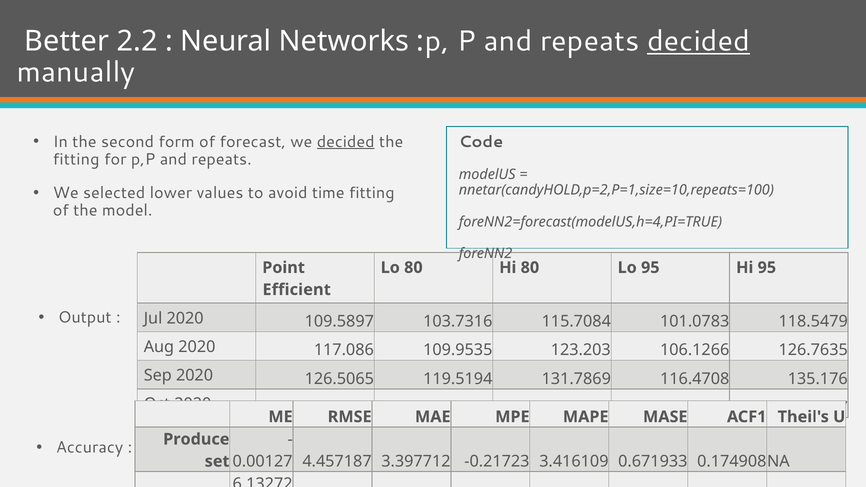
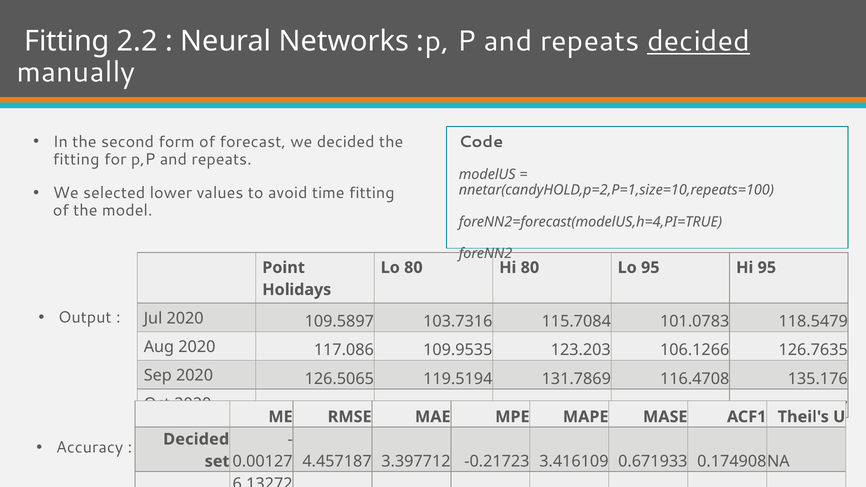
Better: Better -> Fitting (67, 41)
decided underline: present -> none (346, 142)
Efficient: Efficient -> Holidays (297, 290)
Produce: Produce -> Decided (196, 439)
